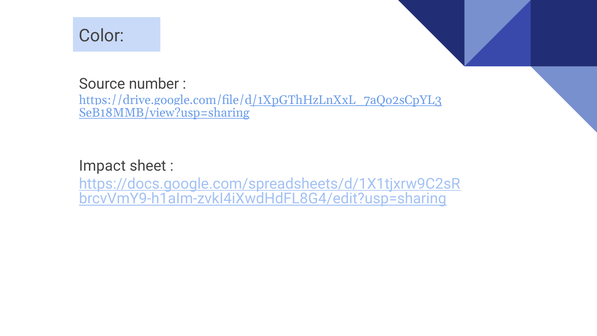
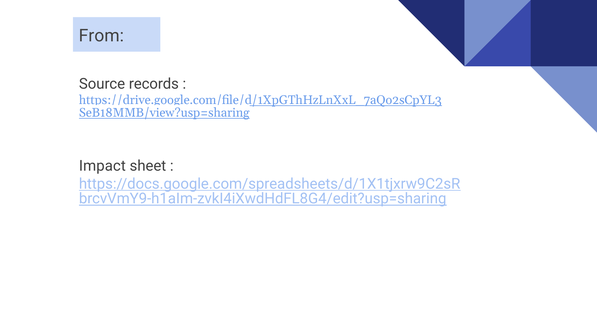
Color: Color -> From (101, 36)
number: number -> records (154, 84)
